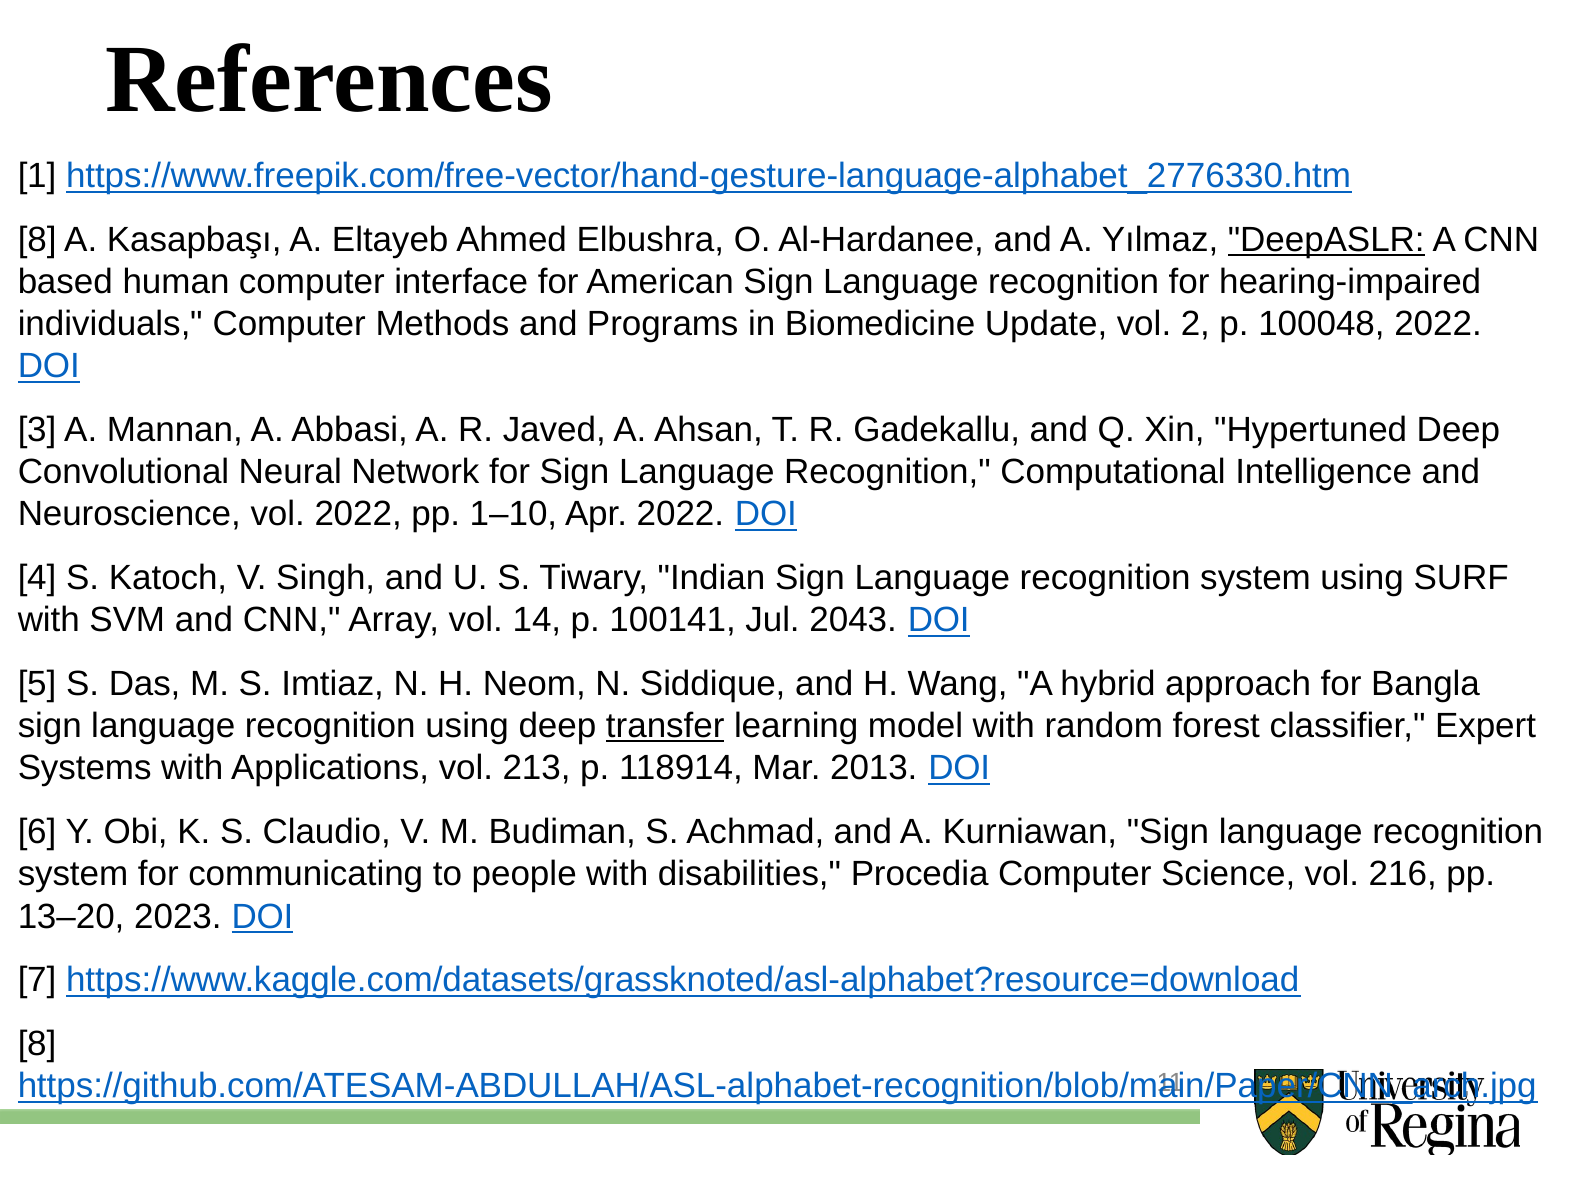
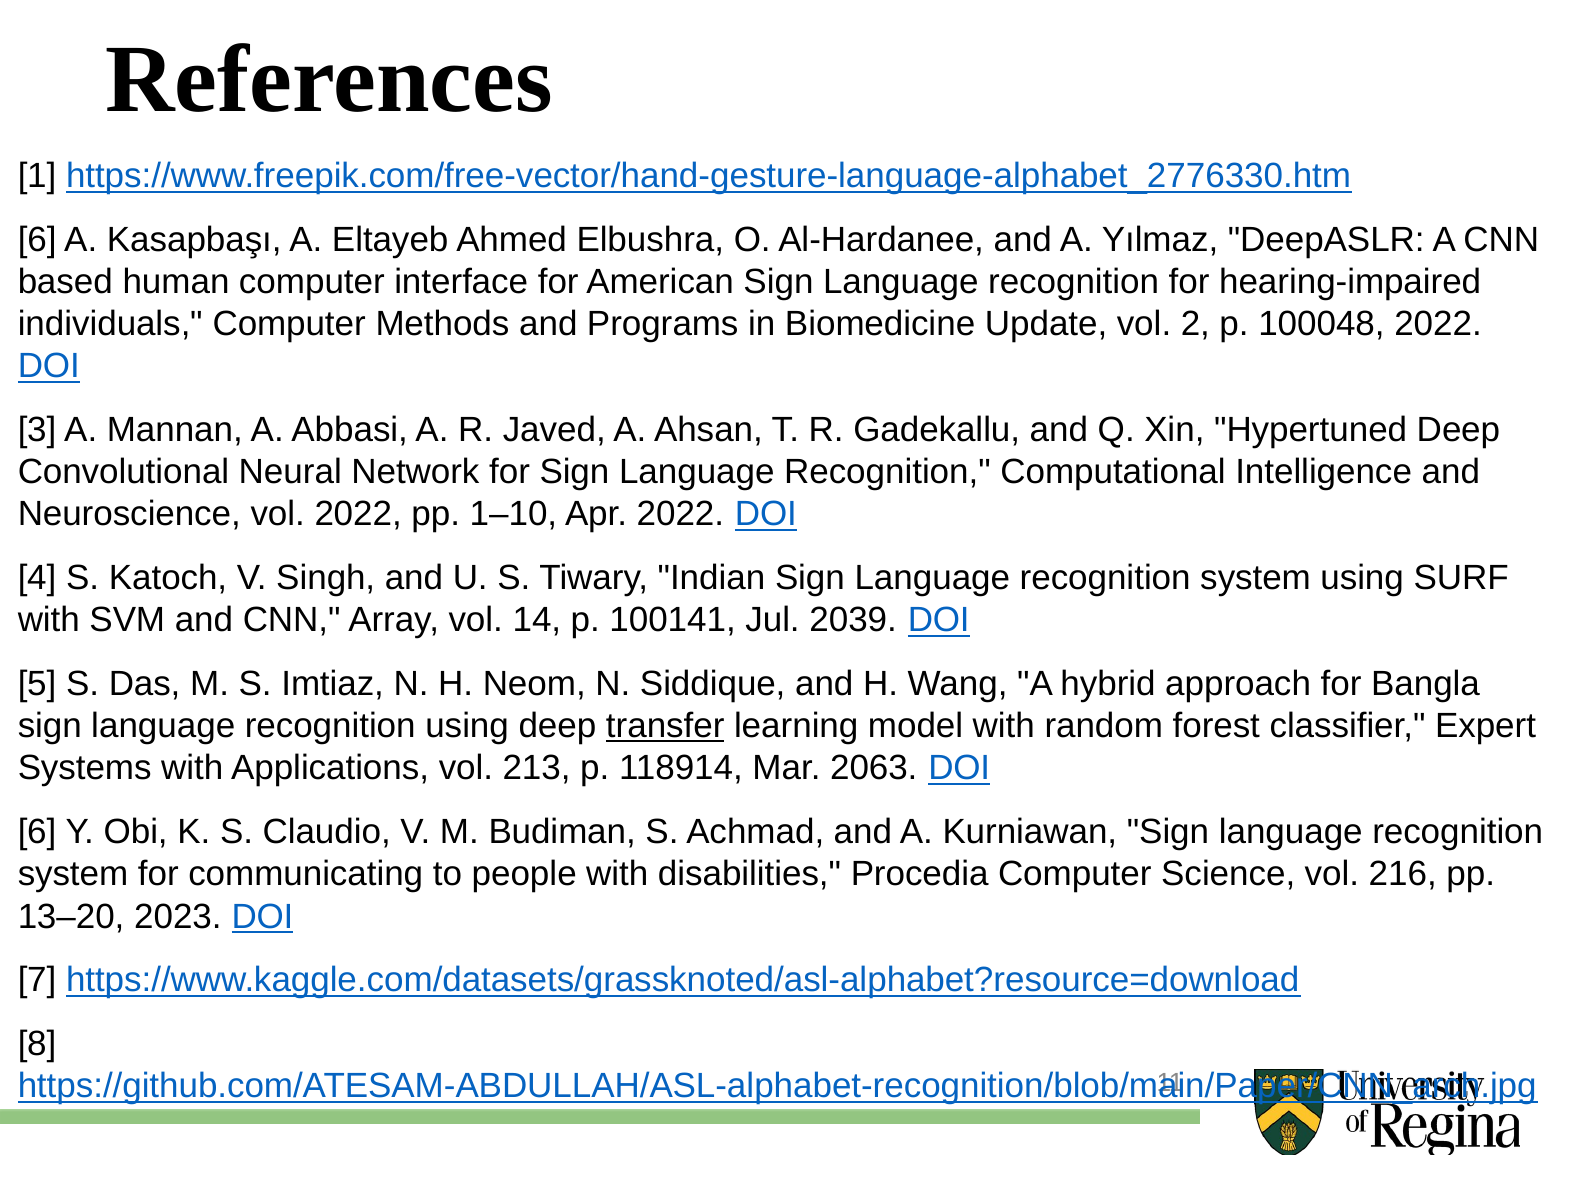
8: 8 -> 6 (37, 240)
DeepASLR underline: present -> none (1326, 240)
2043: 2043 -> 2039 (853, 620)
2013: 2013 -> 2063 (874, 768)
